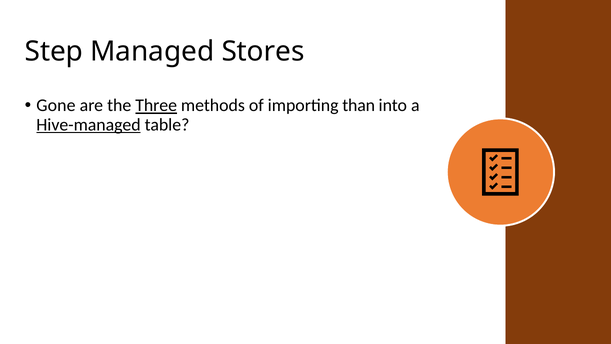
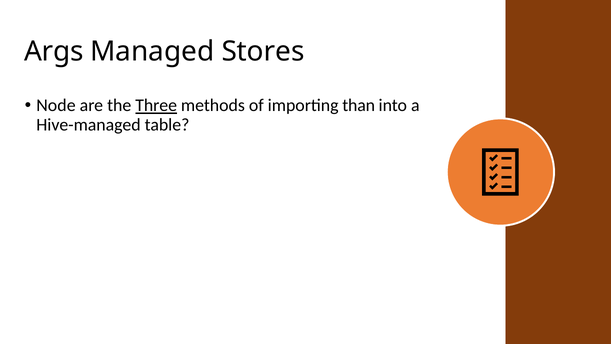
Step: Step -> Args (54, 51)
Gone: Gone -> Node (56, 105)
Hive-managed underline: present -> none (88, 125)
